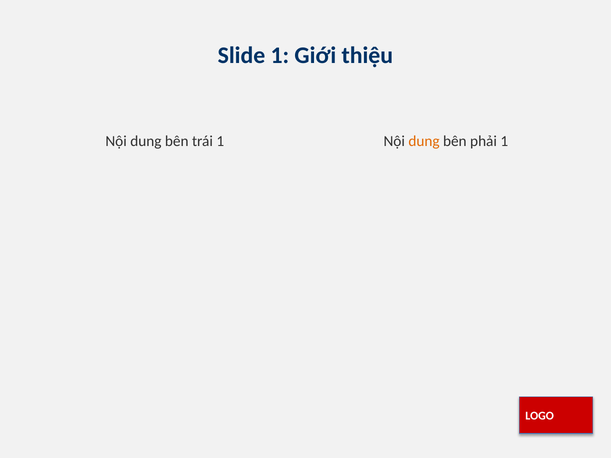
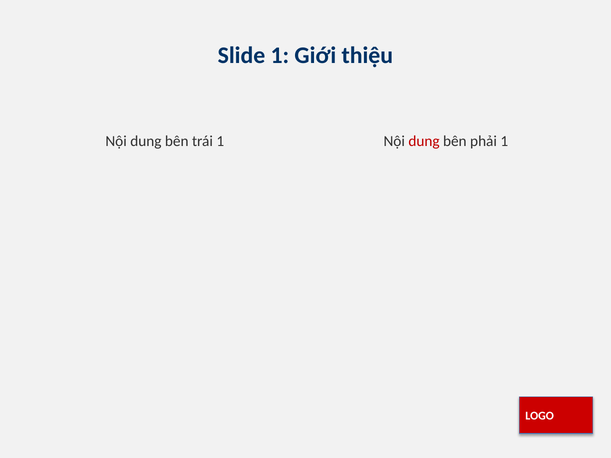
dung colour: orange -> red (424, 142)
